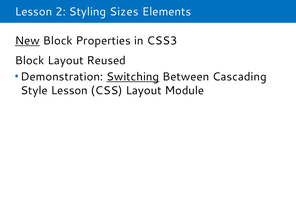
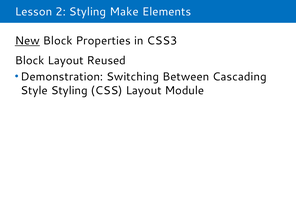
Sizes: Sizes -> Make (124, 12)
Switching underline: present -> none (133, 77)
Style Lesson: Lesson -> Styling (69, 91)
